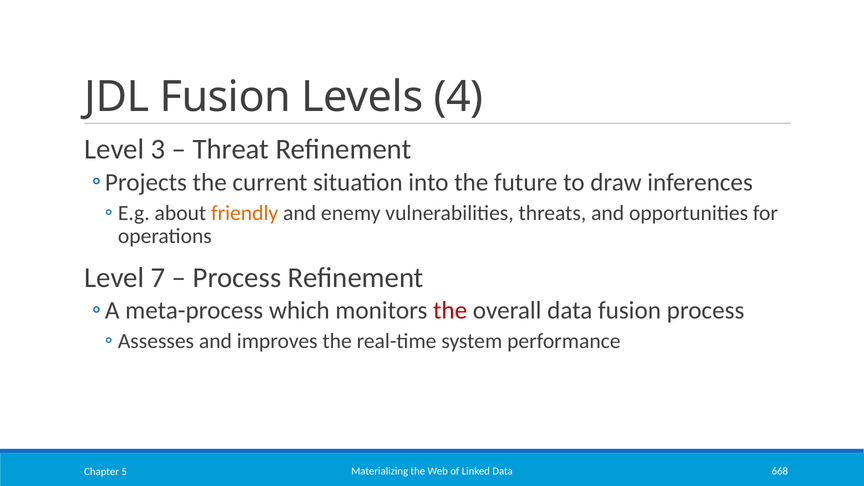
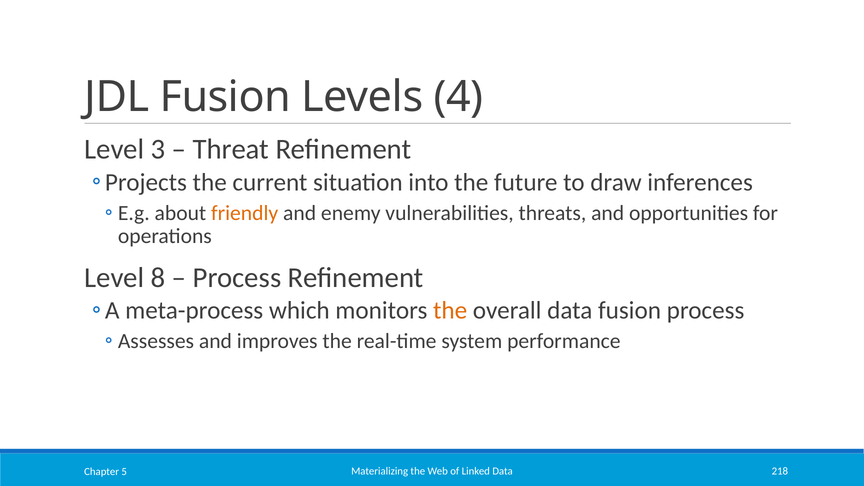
7: 7 -> 8 (158, 278)
the colour: red -> orange (450, 311)
668: 668 -> 218 (780, 471)
